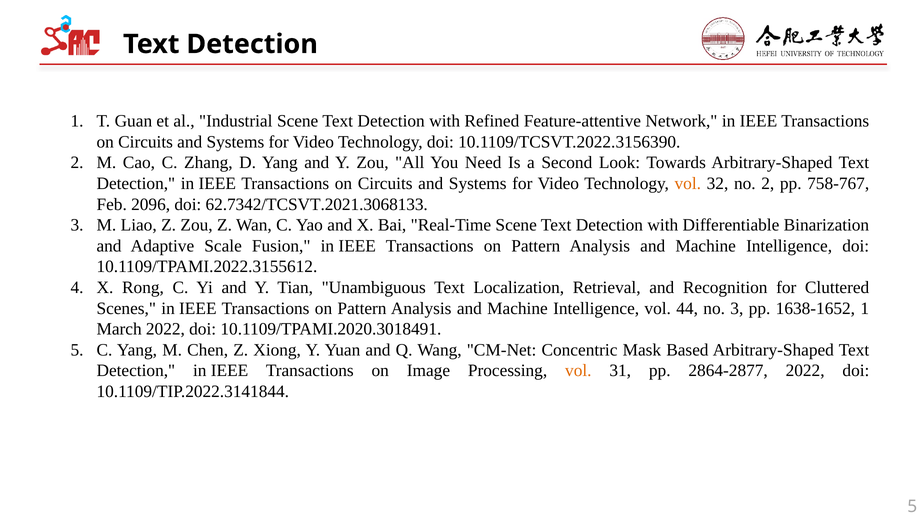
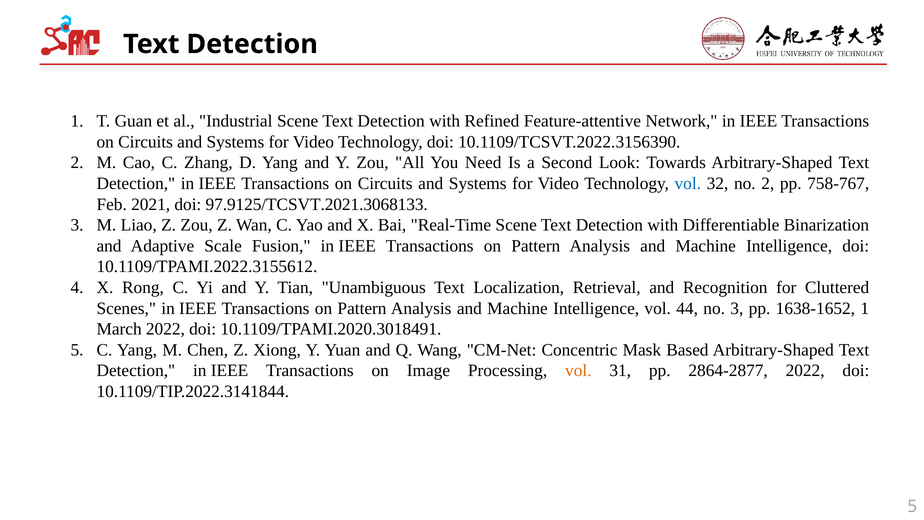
vol colour: orange -> blue (688, 183)
2096: 2096 -> 2021 (151, 204)
62.7342/TCSVT.2021.3068133: 62.7342/TCSVT.2021.3068133 -> 97.9125/TCSVT.2021.3068133 (317, 204)
